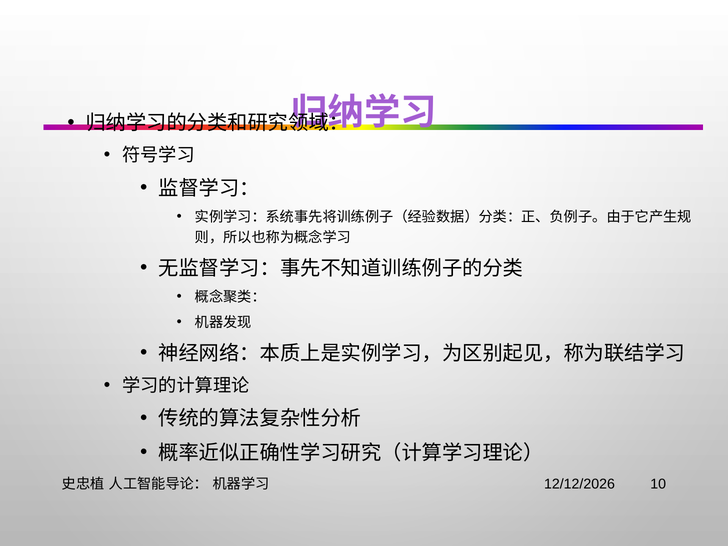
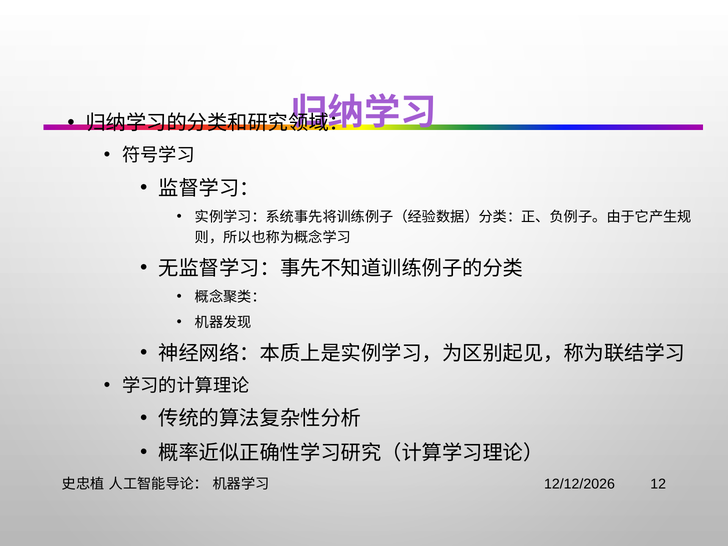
10: 10 -> 12 (658, 484)
